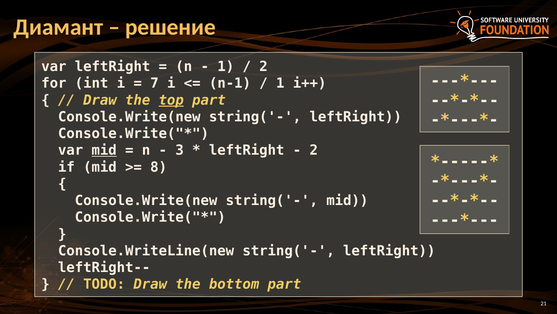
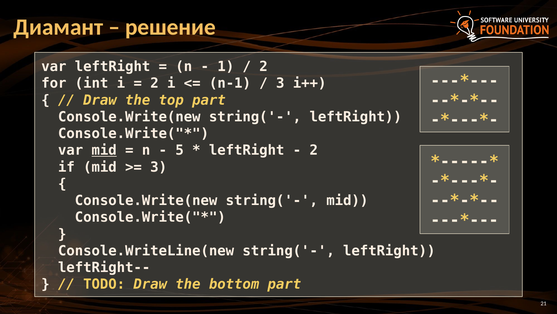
7: 7 -> 2 (154, 83)
1: 1 -> 3 (280, 83)
top underline: present -> none (171, 100)
3: 3 -> 5 (180, 150)
8: 8 -> 3 (159, 167)
